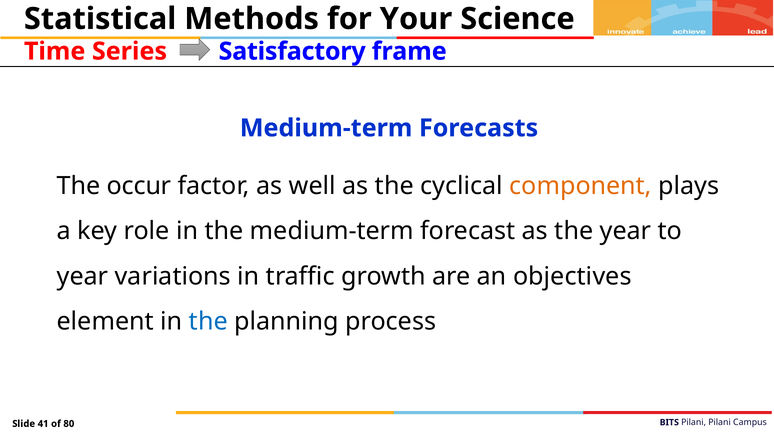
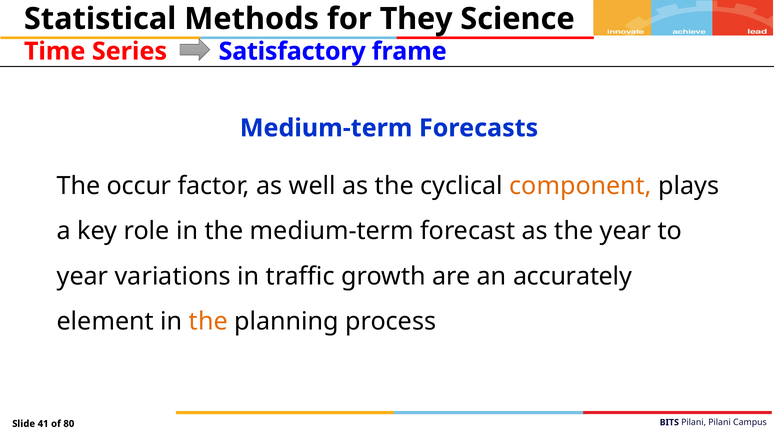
Your: Your -> They (416, 19)
objectives: objectives -> accurately (572, 276)
the colour: blue -> orange (208, 322)
